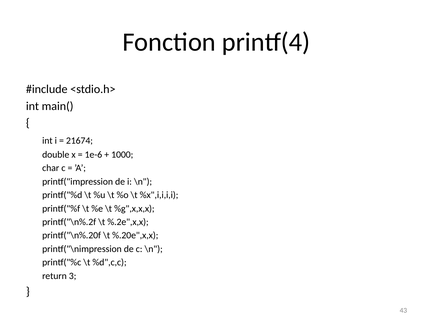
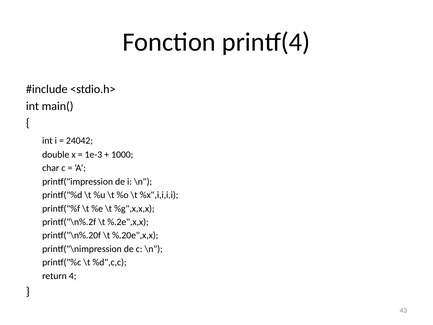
21674: 21674 -> 24042 (79, 141)
1e-6: 1e-6 -> 1e-3 (93, 154)
3: 3 -> 4 (73, 276)
